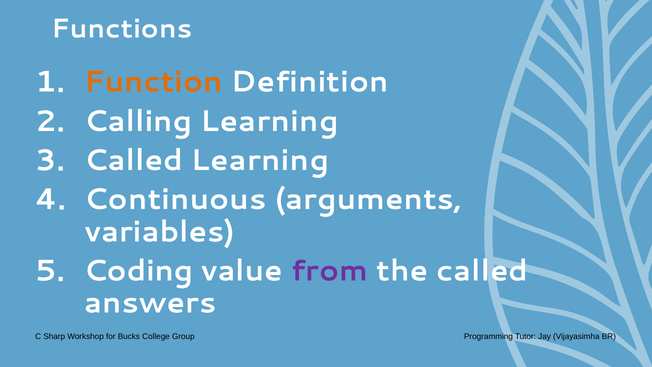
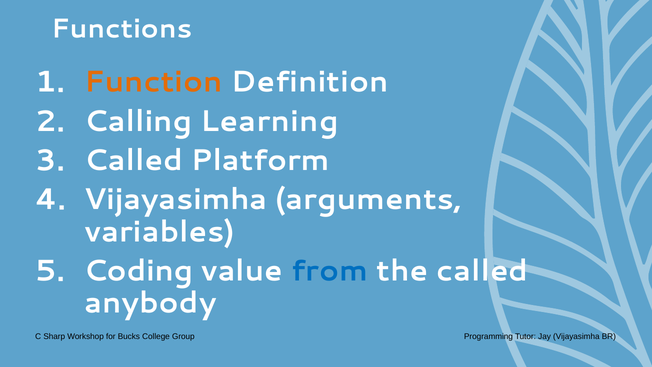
Called Learning: Learning -> Platform (260, 160)
Continuous: Continuous -> Vijayasimha (175, 199)
from colour: purple -> blue (330, 271)
answers: answers -> anybody (150, 303)
